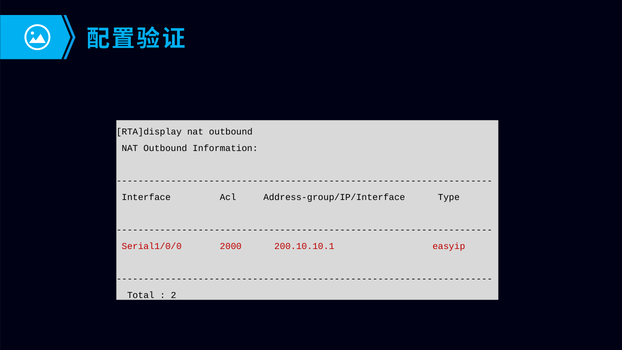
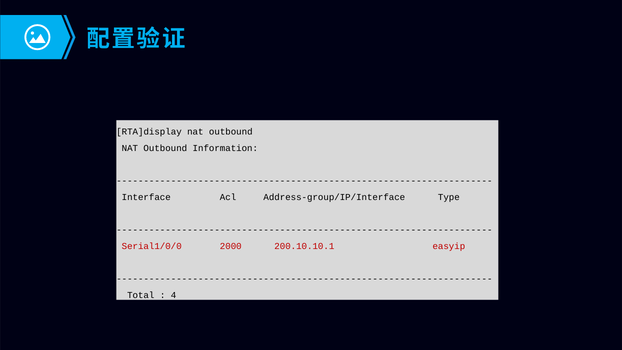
2: 2 -> 4 (173, 295)
